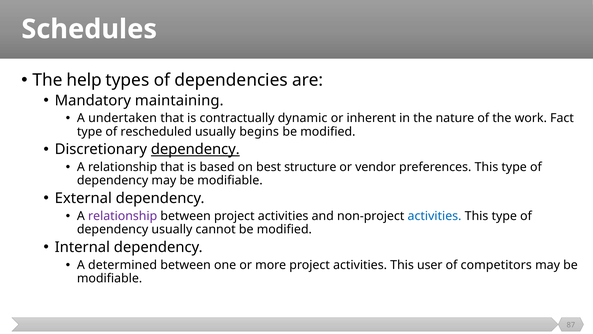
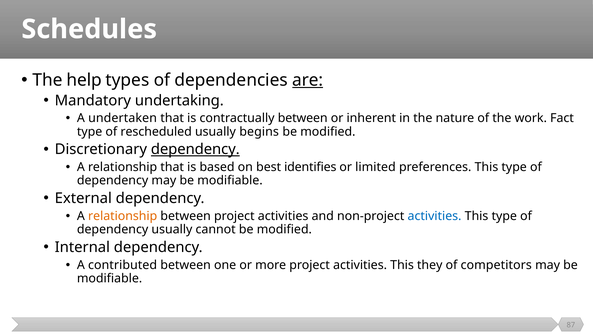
are underline: none -> present (308, 80)
maintaining: maintaining -> undertaking (179, 100)
contractually dynamic: dynamic -> between (303, 118)
structure: structure -> identifies (310, 167)
vendor: vendor -> limited (375, 167)
relationship colour: purple -> orange (123, 216)
determined: determined -> contributed (123, 265)
user: user -> they (430, 265)
